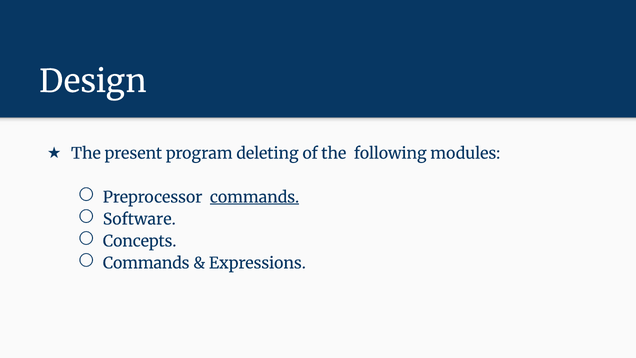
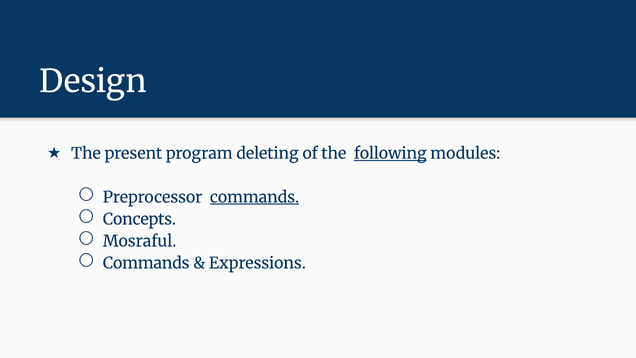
following underline: none -> present (390, 153)
Software: Software -> Concepts (139, 219)
Concepts: Concepts -> Mosraful (140, 241)
